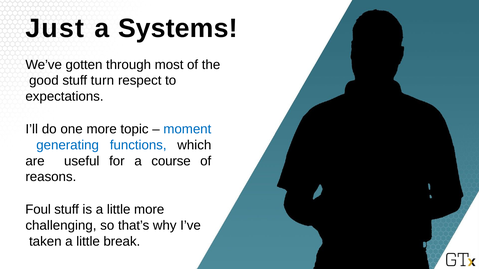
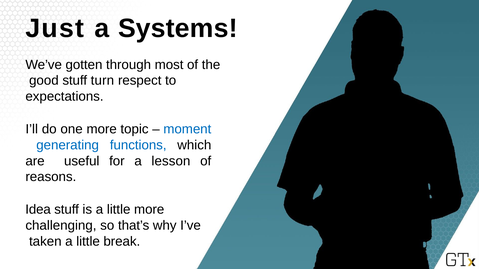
course: course -> lesson (171, 161)
Foul: Foul -> Idea (38, 210)
